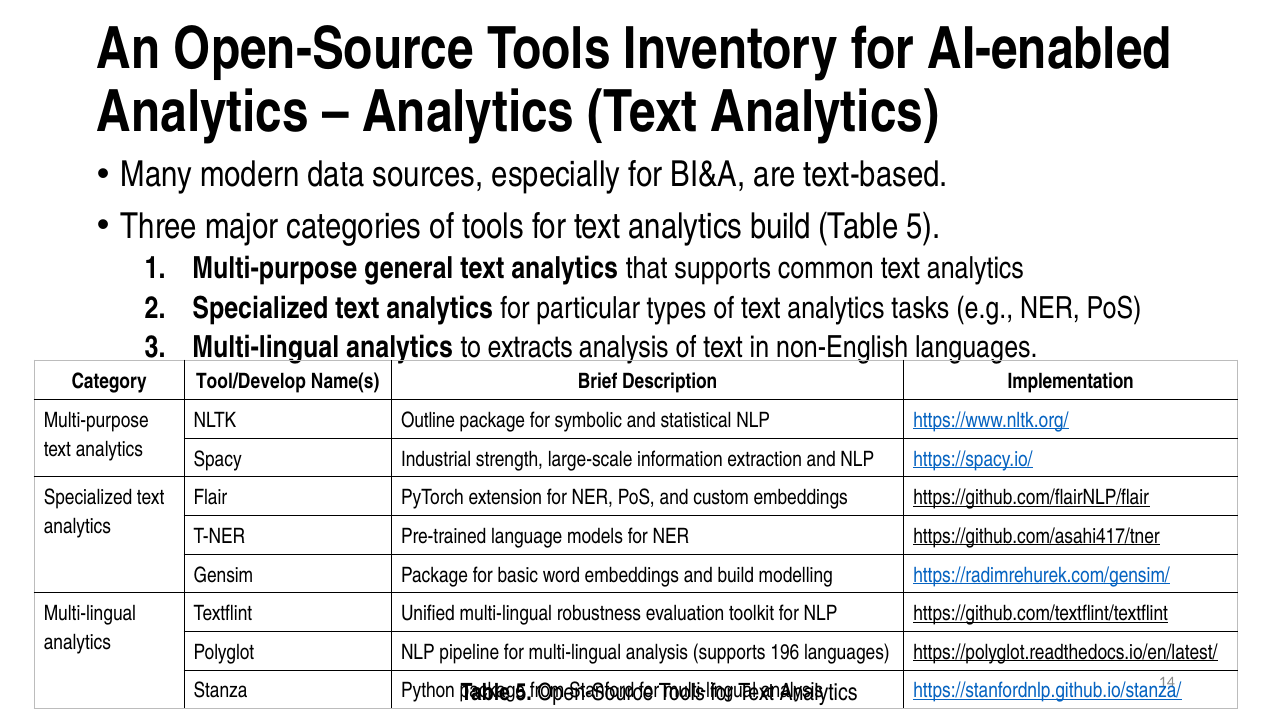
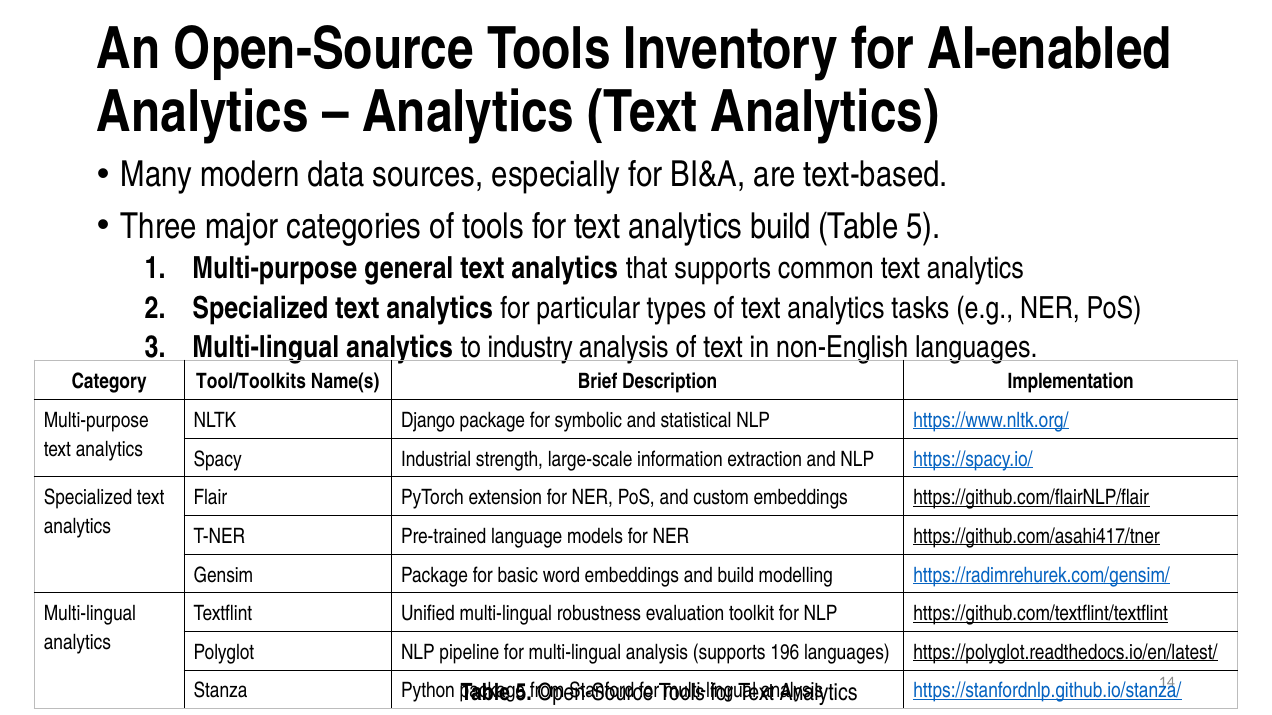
extracts: extracts -> industry (530, 348)
Tool/Develop: Tool/Develop -> Tool/Toolkits (251, 382)
Outline: Outline -> Django (428, 421)
